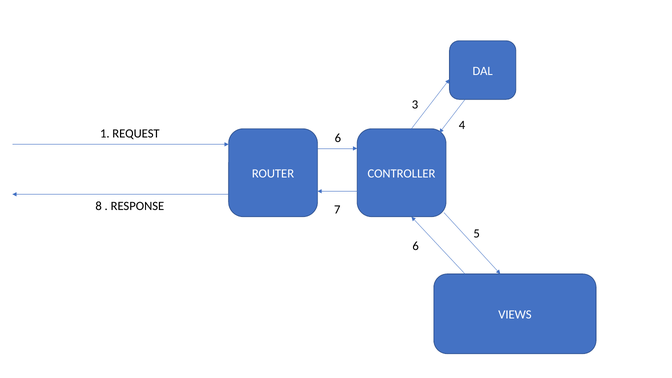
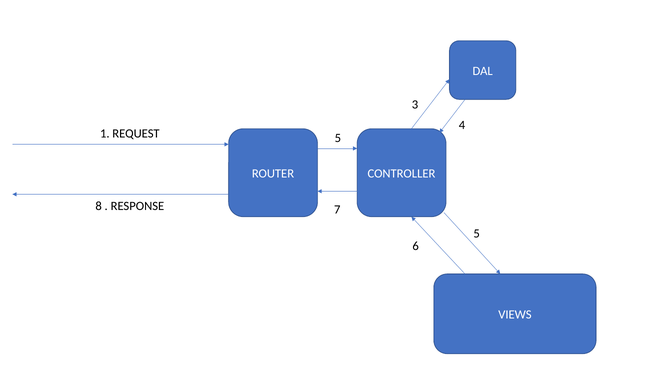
REQUEST 6: 6 -> 5 (338, 138)
